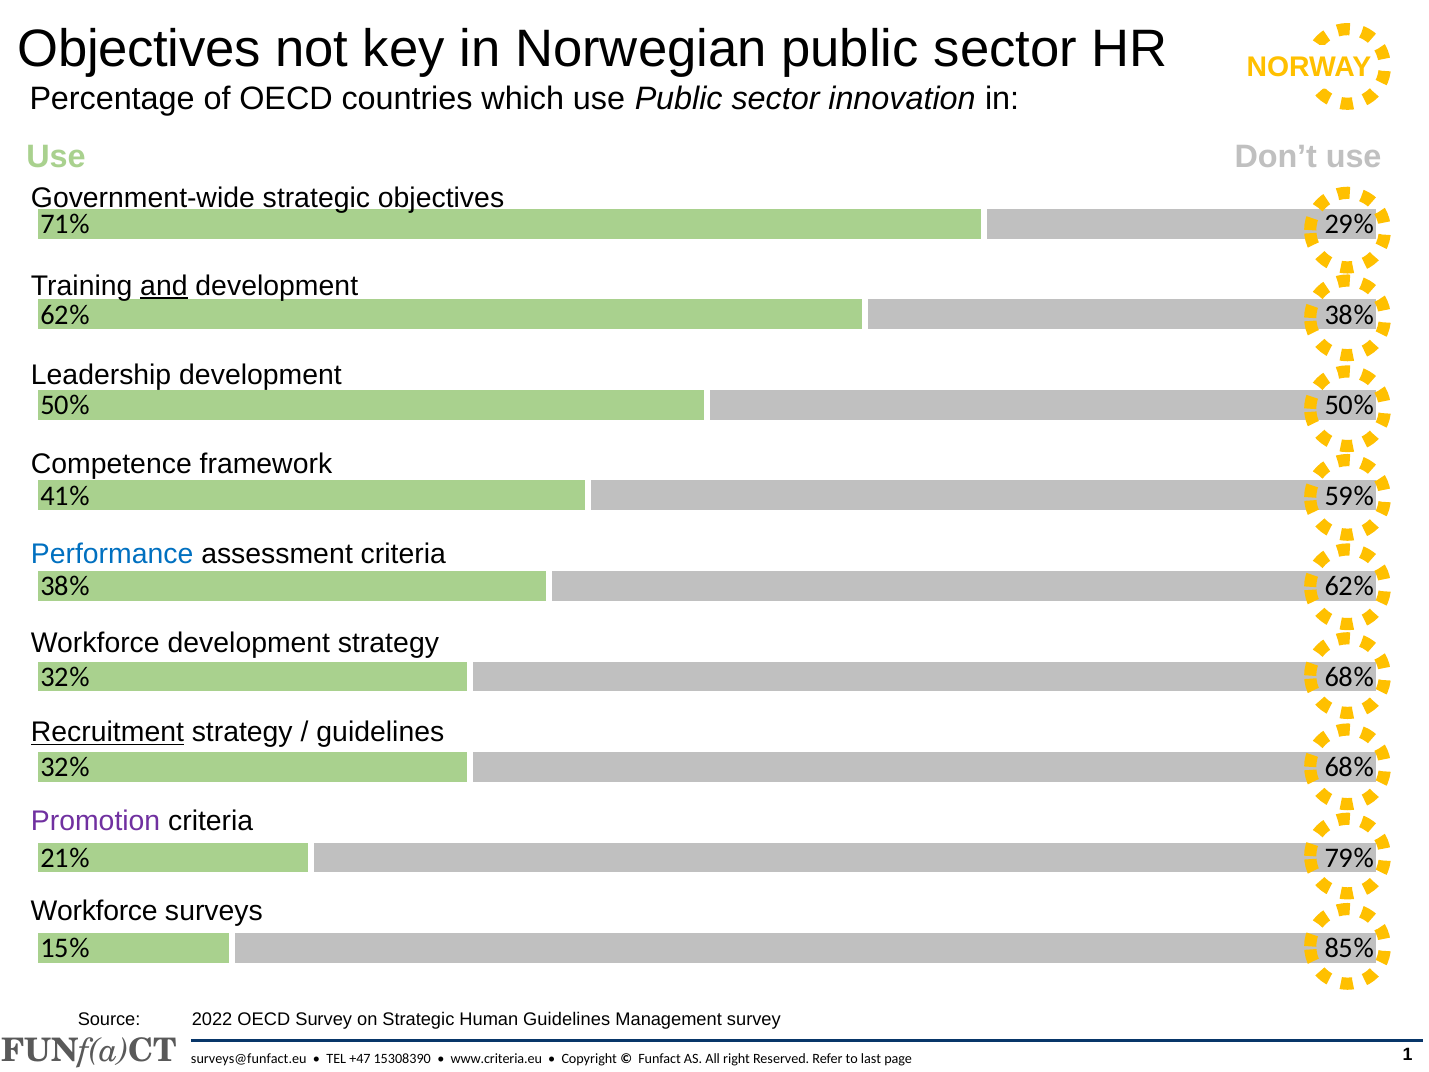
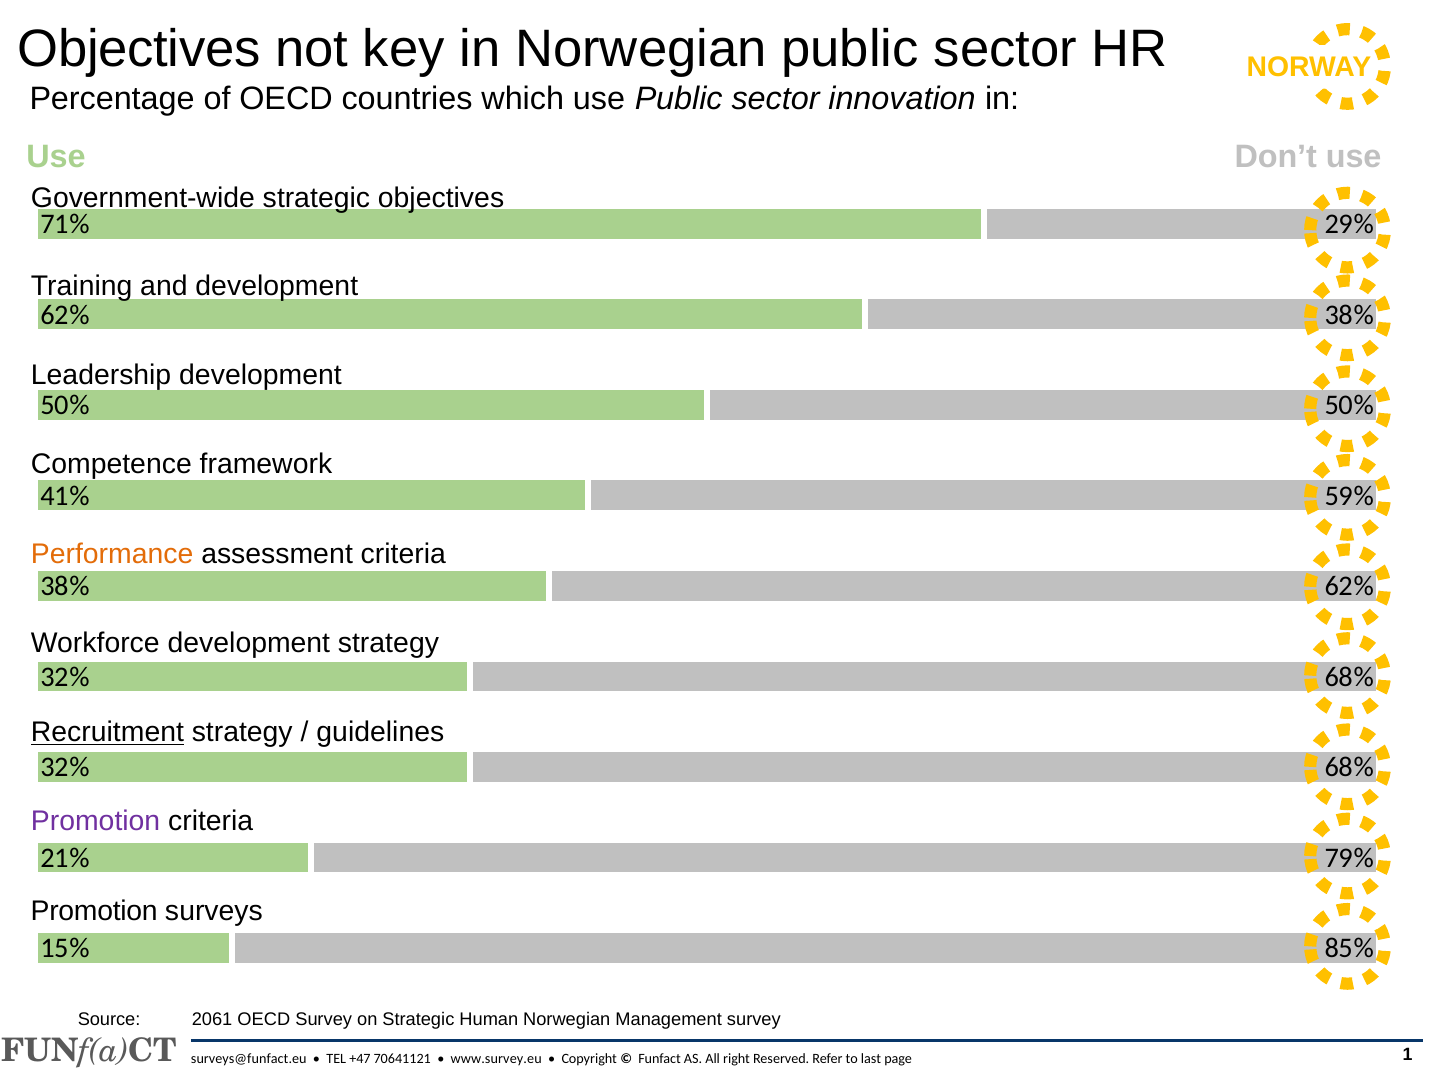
and underline: present -> none (164, 286)
Performance colour: blue -> orange (112, 554)
Workforce: Workforce -> Promotion (94, 911)
2022: 2022 -> 2061 (212, 1019)
Human Guidelines: Guidelines -> Norwegian (567, 1019)
15308390: 15308390 -> 70641121 (402, 1058)
www.criteria.eu: www.criteria.eu -> www.survey.eu (496, 1058)
